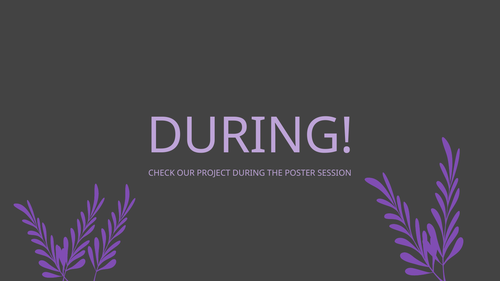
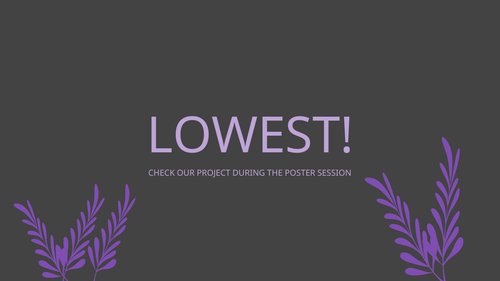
DURING: DURING -> LOWEST (250, 136)
